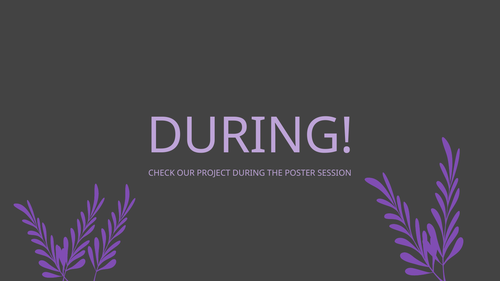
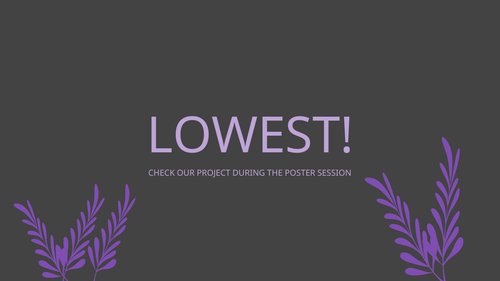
DURING: DURING -> LOWEST (250, 136)
